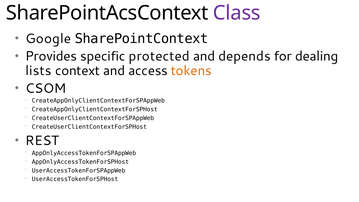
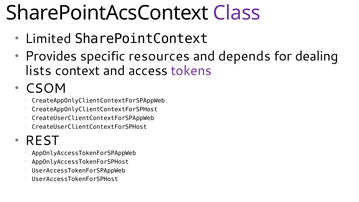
Google: Google -> Limited (48, 39)
protected: protected -> resources (159, 56)
tokens colour: orange -> purple (191, 71)
